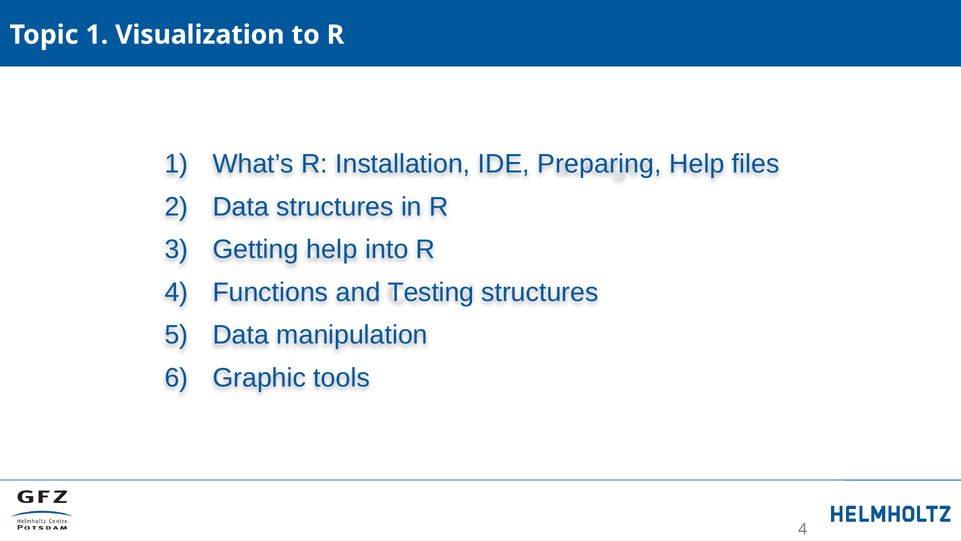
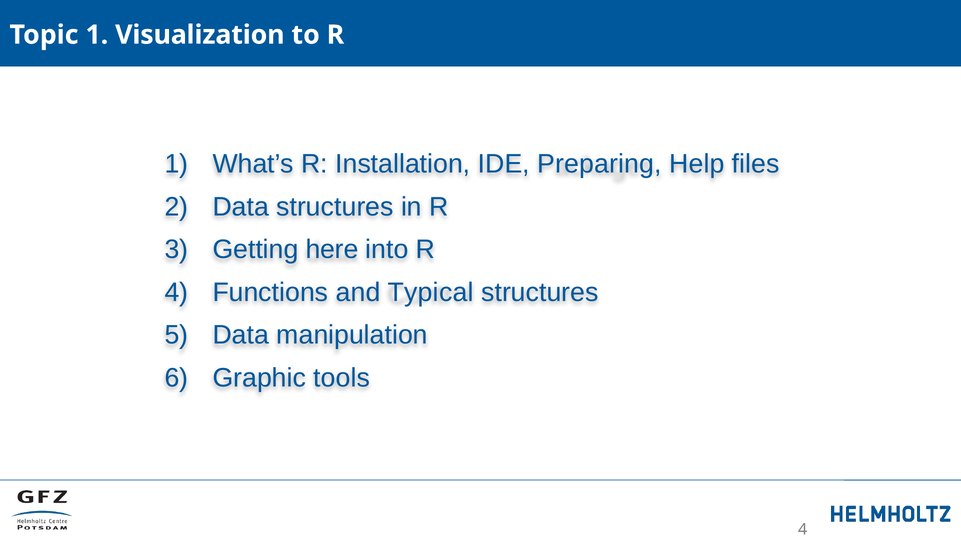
Getting help: help -> here (332, 249)
Testing: Testing -> Typical (431, 292)
